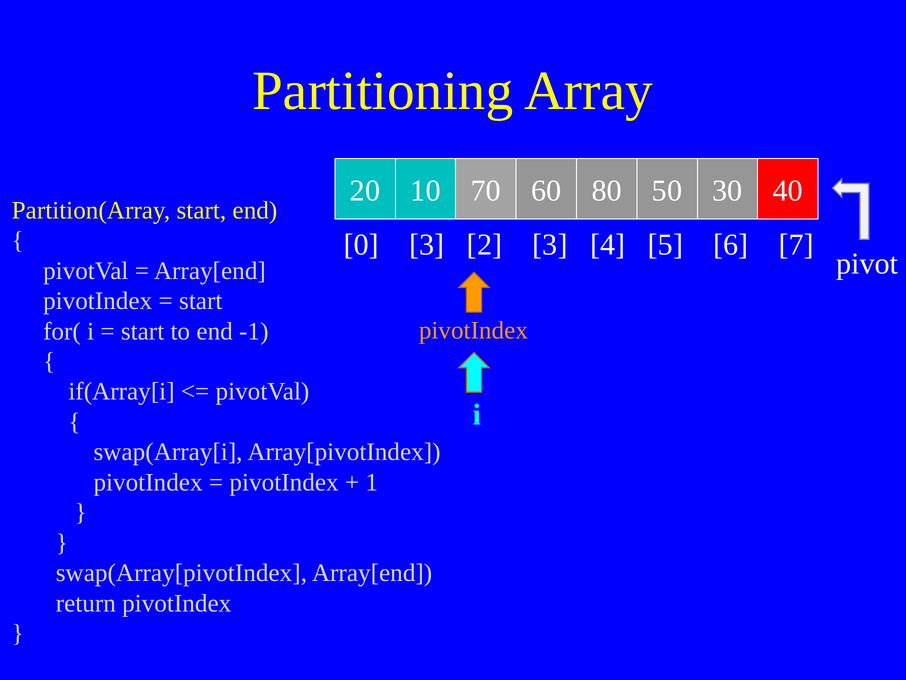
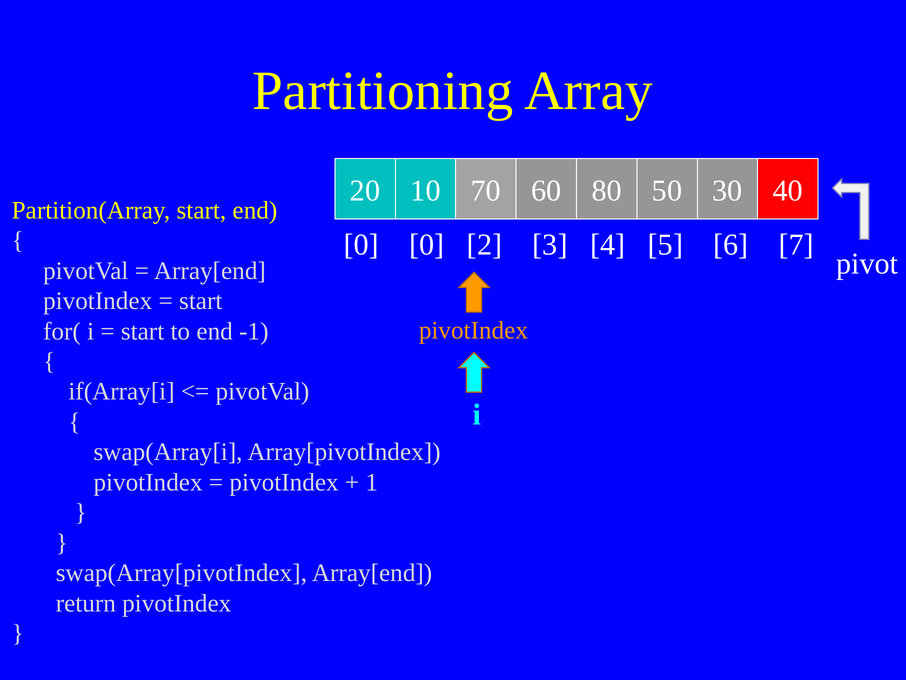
0 3: 3 -> 0 (427, 245)
